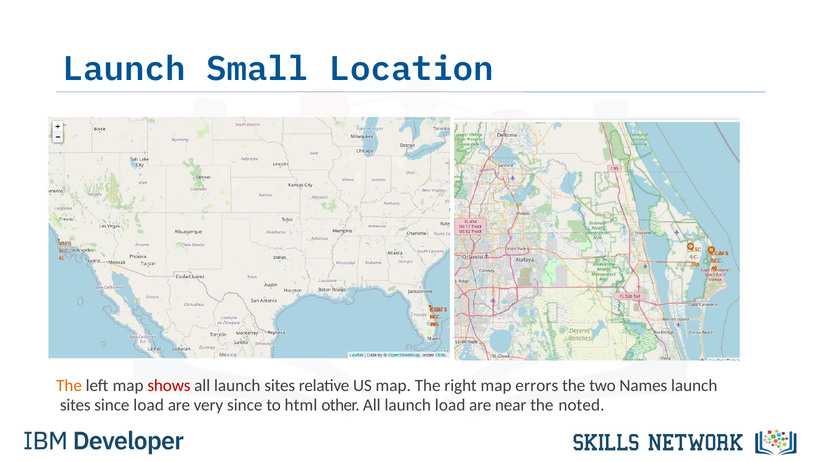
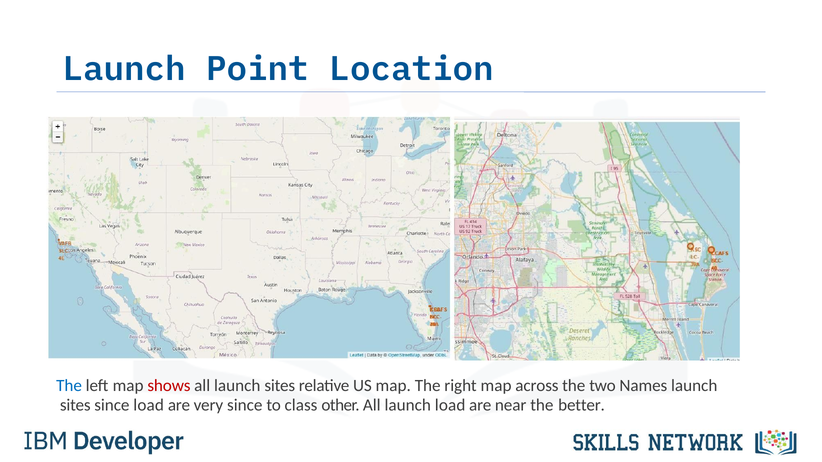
Small: Small -> Point (258, 69)
The colour: orange -> blue (69, 386)
errors: errors -> across (537, 386)
html: html -> class (301, 406)
noted: noted -> better (582, 406)
